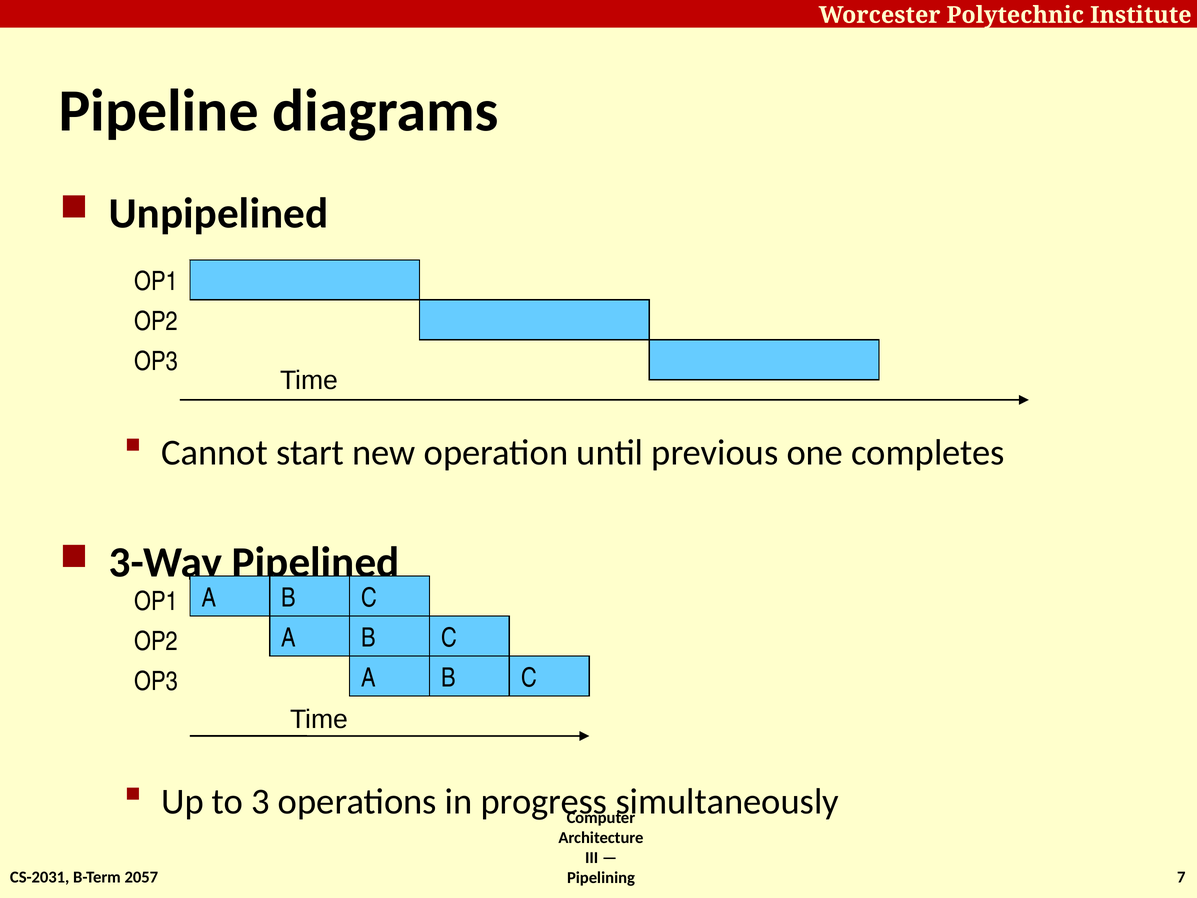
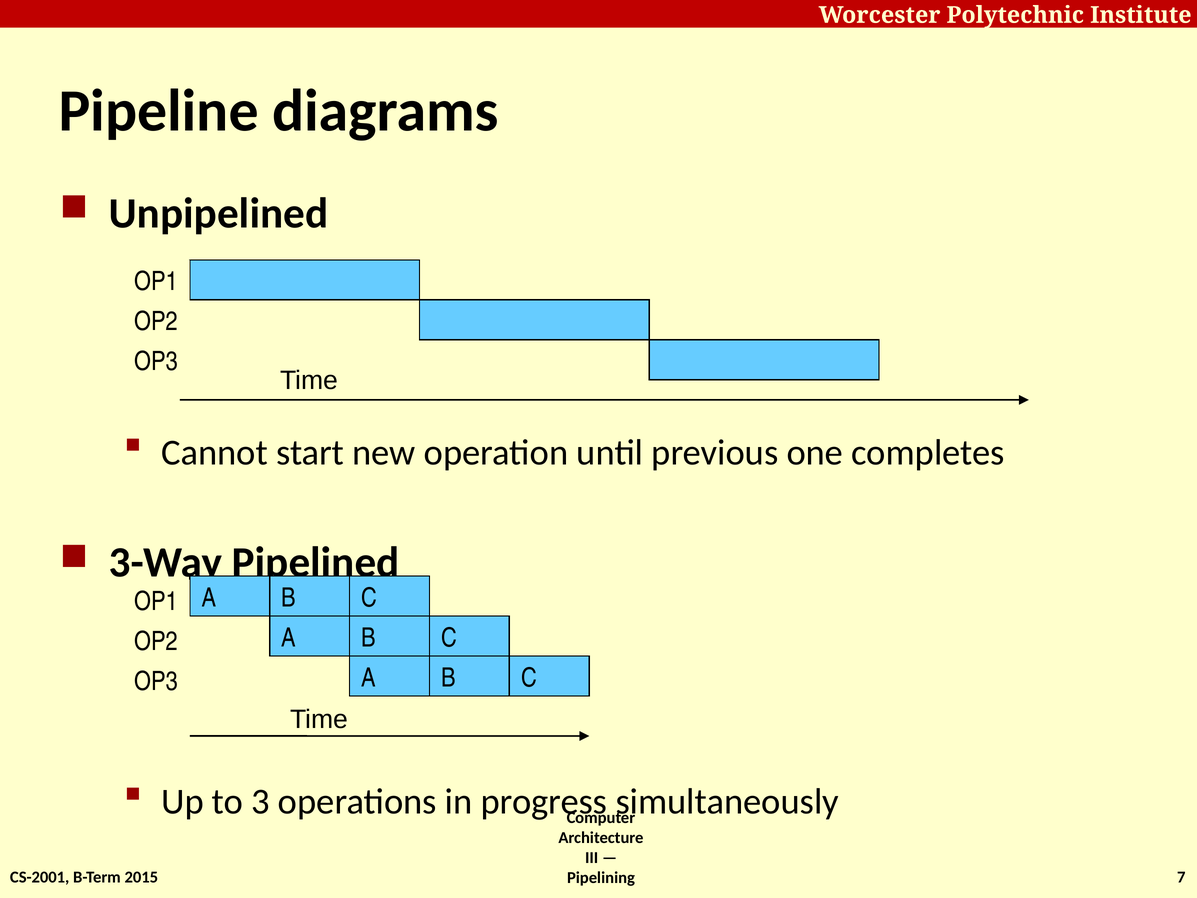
CS-2031: CS-2031 -> CS-2001 (40, 877)
2057: 2057 -> 2015 (141, 877)
